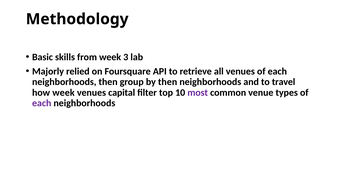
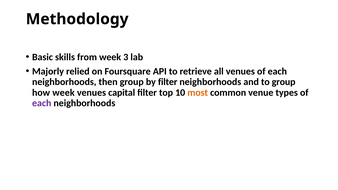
by then: then -> filter (168, 82)
to travel: travel -> group (284, 82)
most colour: purple -> orange (198, 93)
